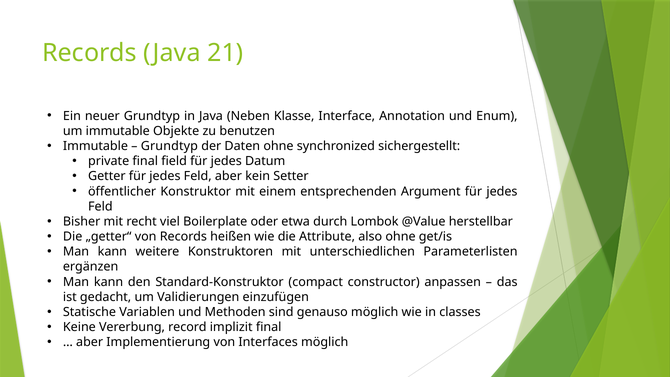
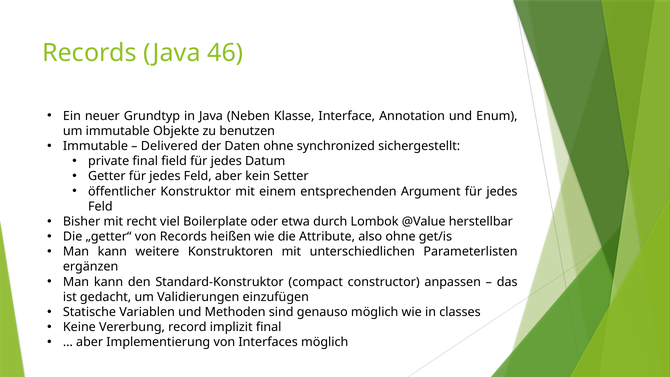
21: 21 -> 46 (225, 53)
Grundtyp: Grundtyp -> Delivered (169, 146)
